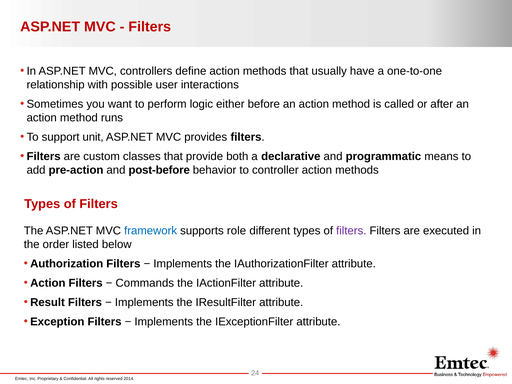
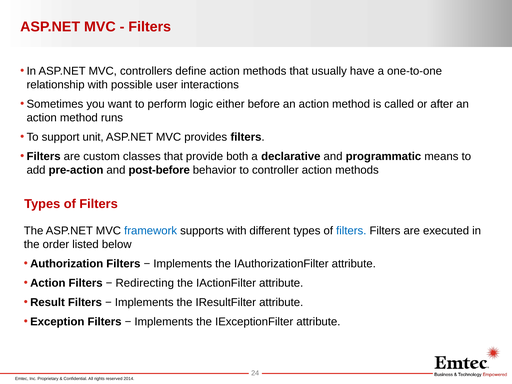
supports role: role -> with (237, 231)
filters colour: purple -> blue (351, 231)
Commands: Commands -> Redirecting (145, 283)
